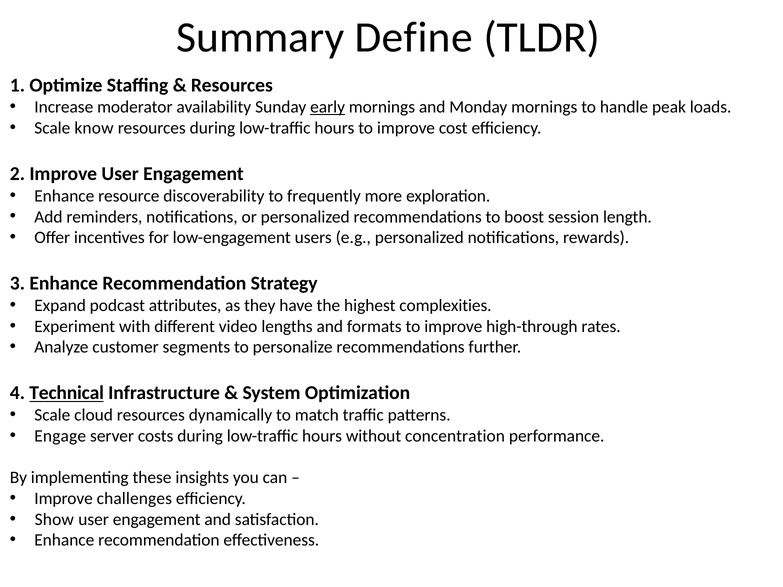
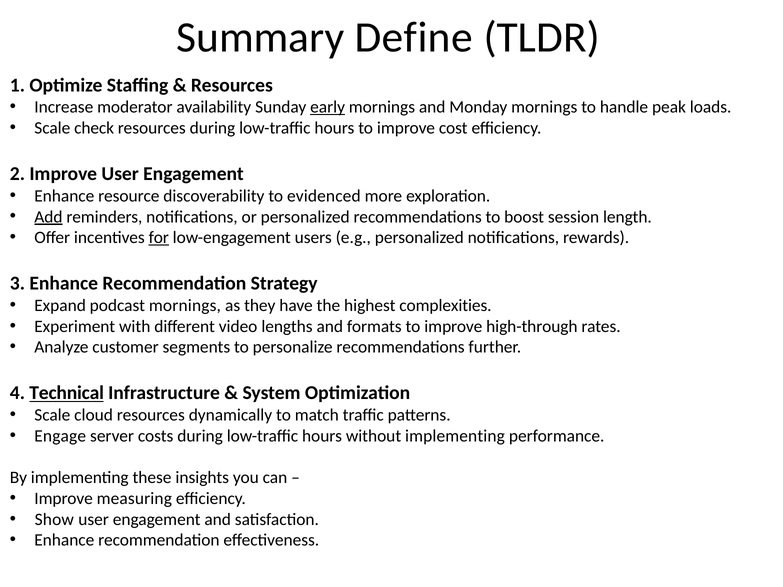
know: know -> check (94, 128)
frequently: frequently -> evidenced (324, 196)
Add underline: none -> present (48, 217)
for underline: none -> present (159, 238)
podcast attributes: attributes -> mornings (185, 306)
without concentration: concentration -> implementing (455, 436)
challenges: challenges -> measuring (134, 499)
